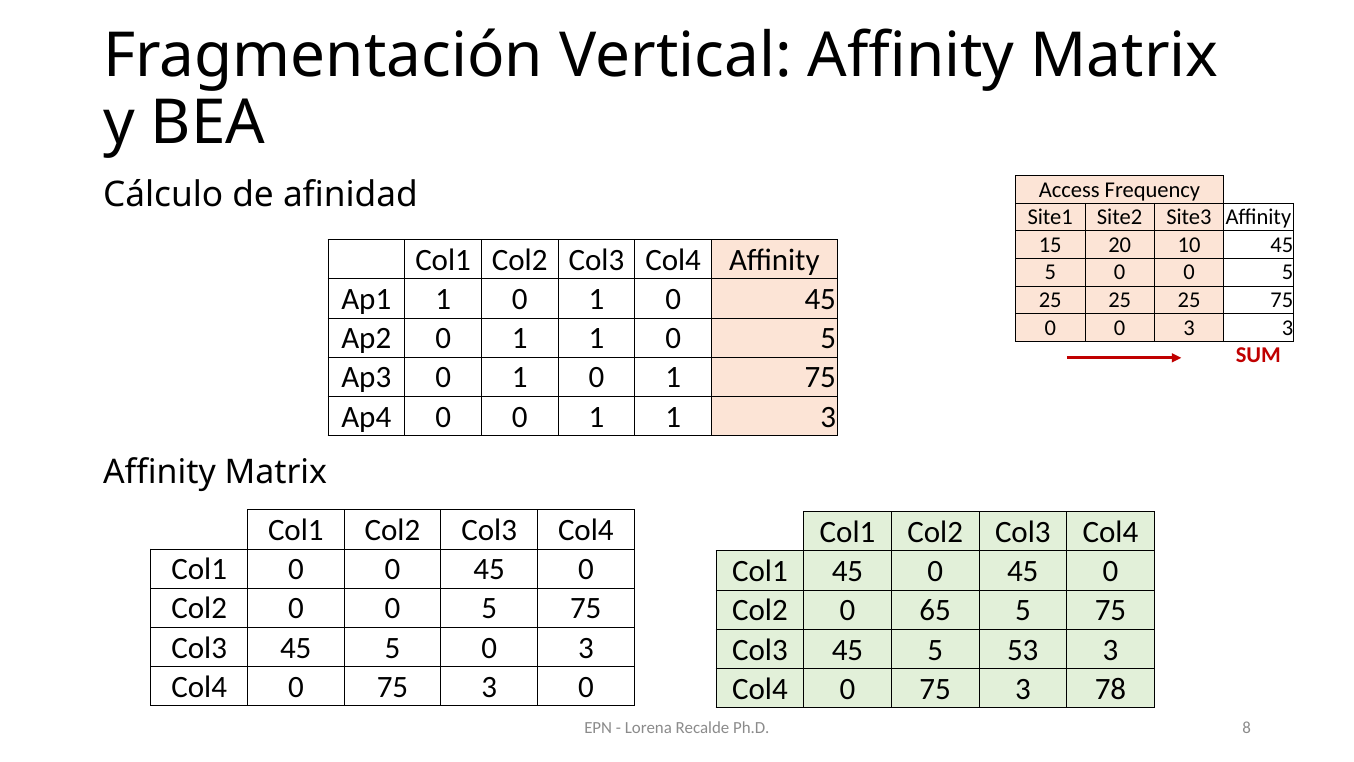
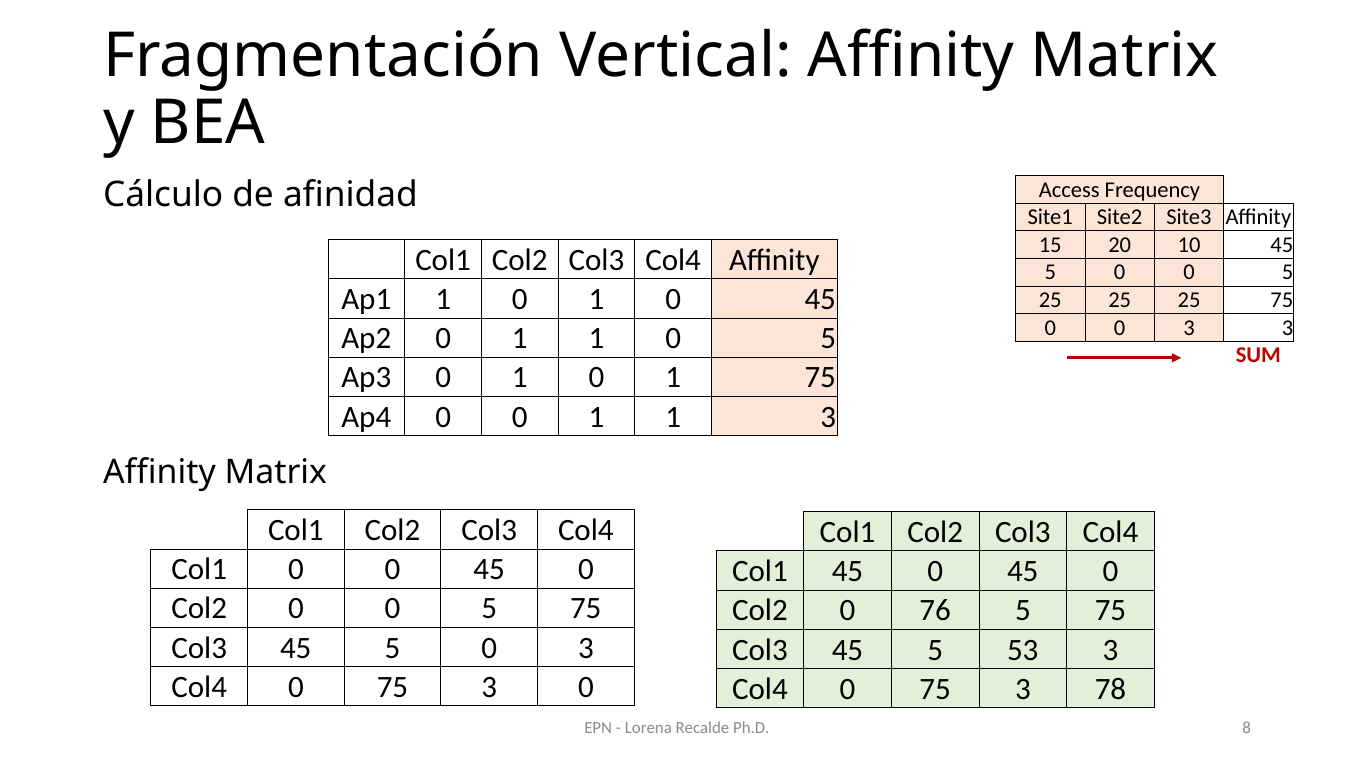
65: 65 -> 76 (935, 610)
